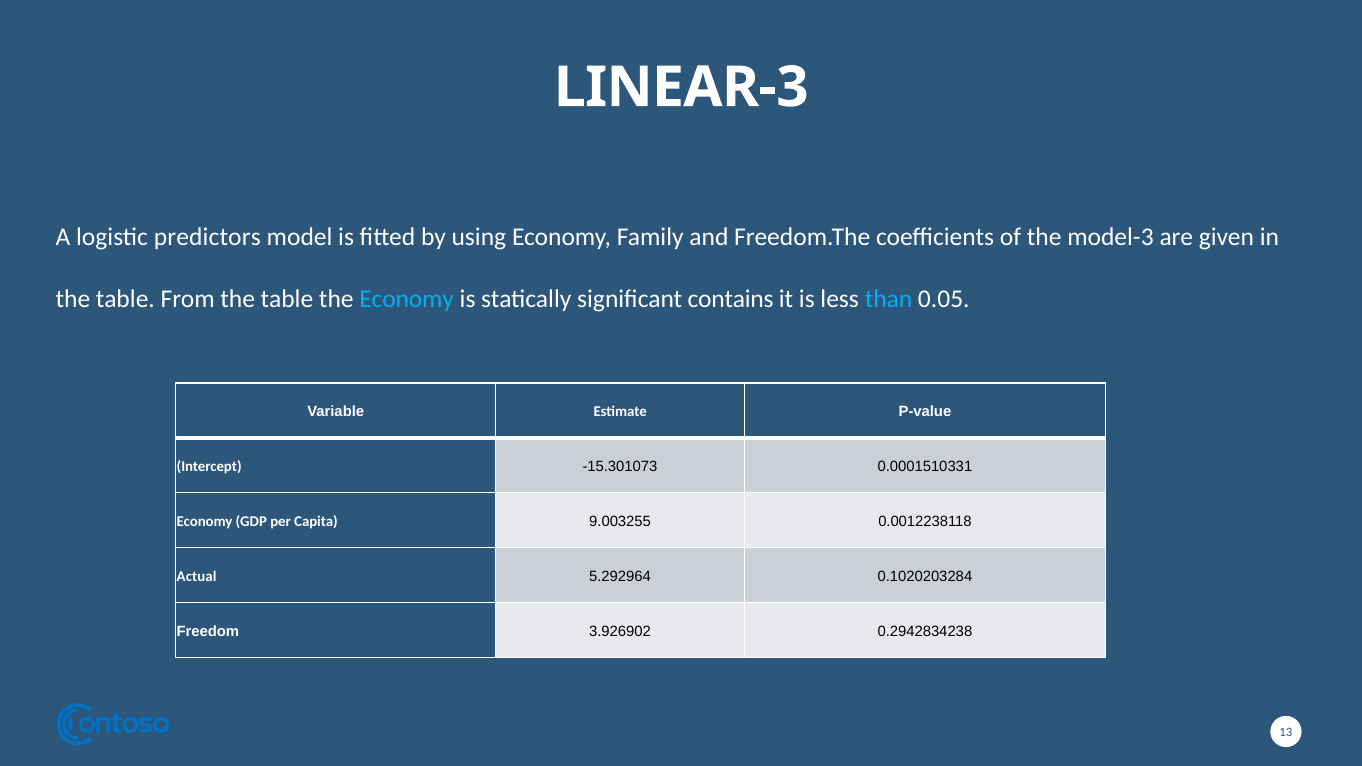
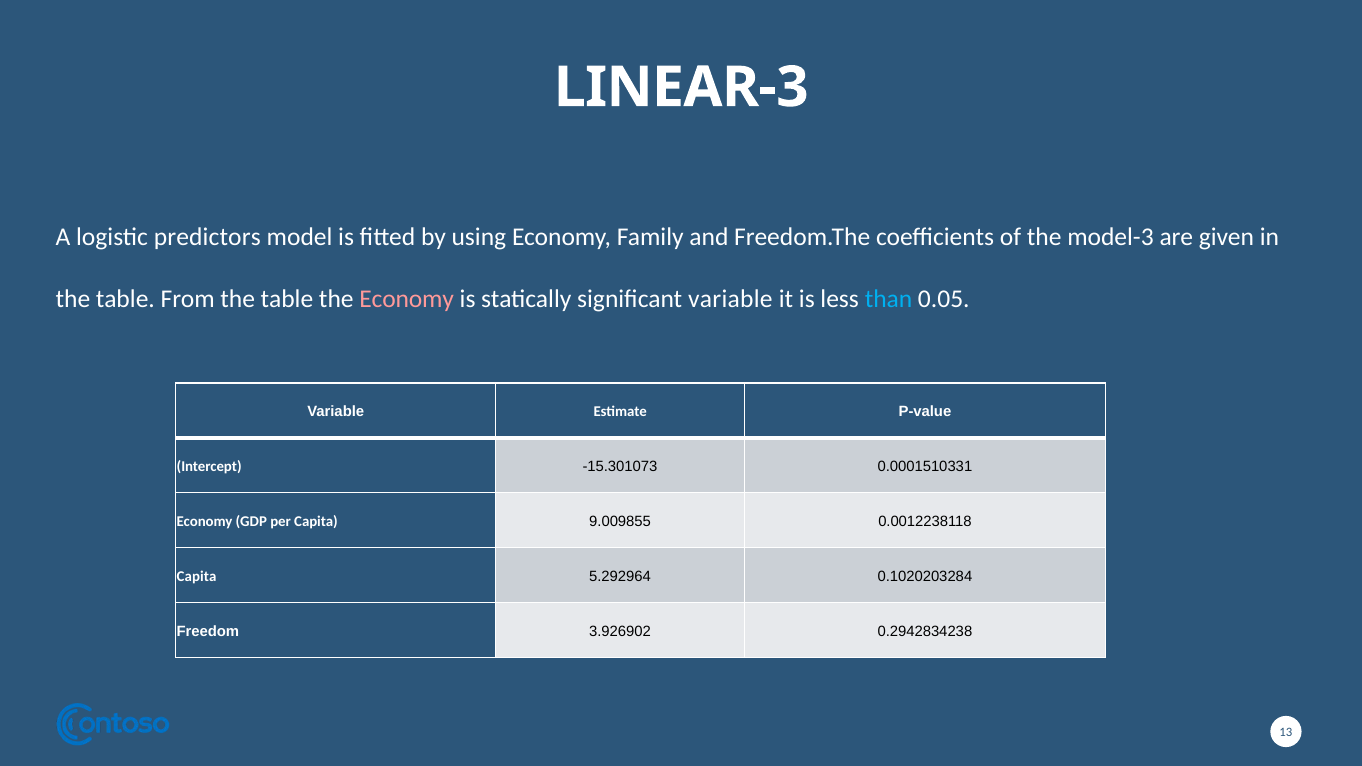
Economy colour: light blue -> pink (407, 299)
significant contains: contains -> variable (730, 299)
9.003255: 9.003255 -> 9.009855 (620, 522)
Actual: Actual -> Capita (197, 577)
